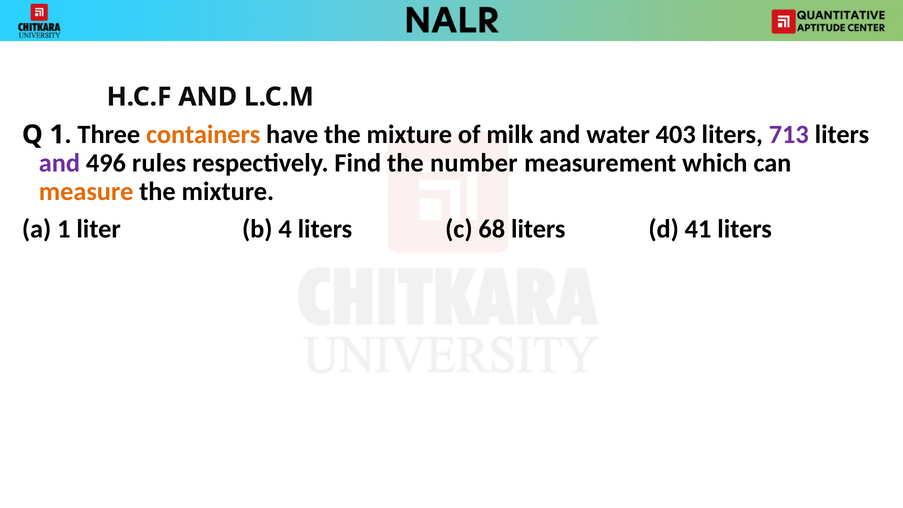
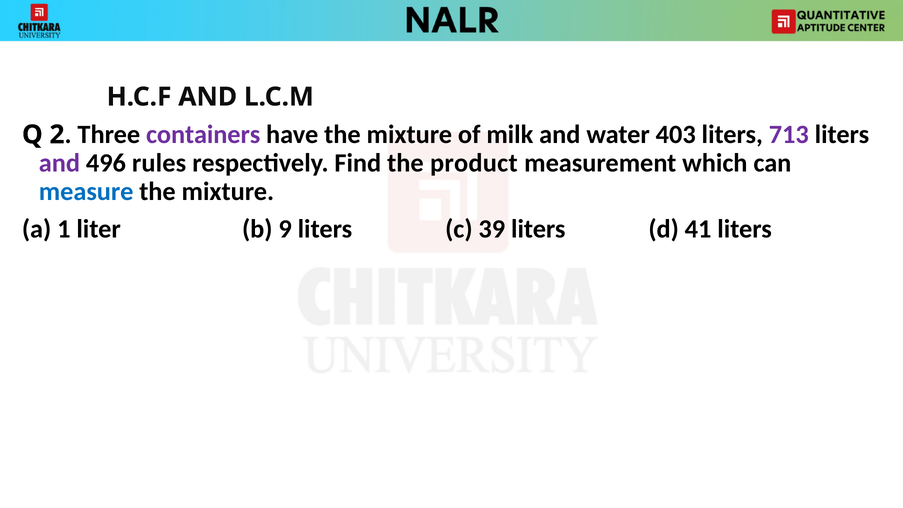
Q 1: 1 -> 2 (57, 135)
containers colour: orange -> purple (203, 135)
number: number -> product (474, 163)
measure colour: orange -> blue (86, 191)
4: 4 -> 9 (285, 229)
68: 68 -> 39 (492, 229)
